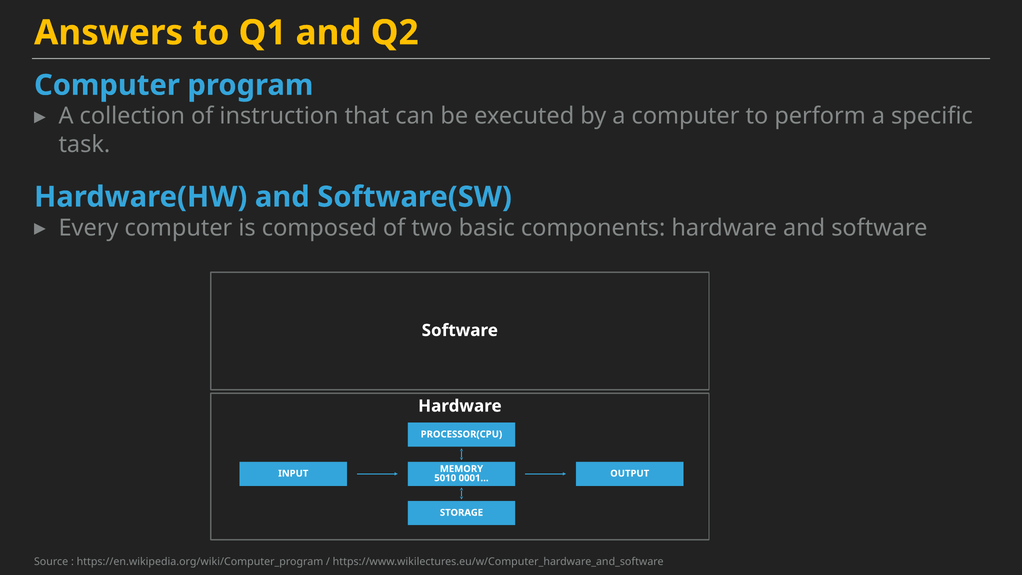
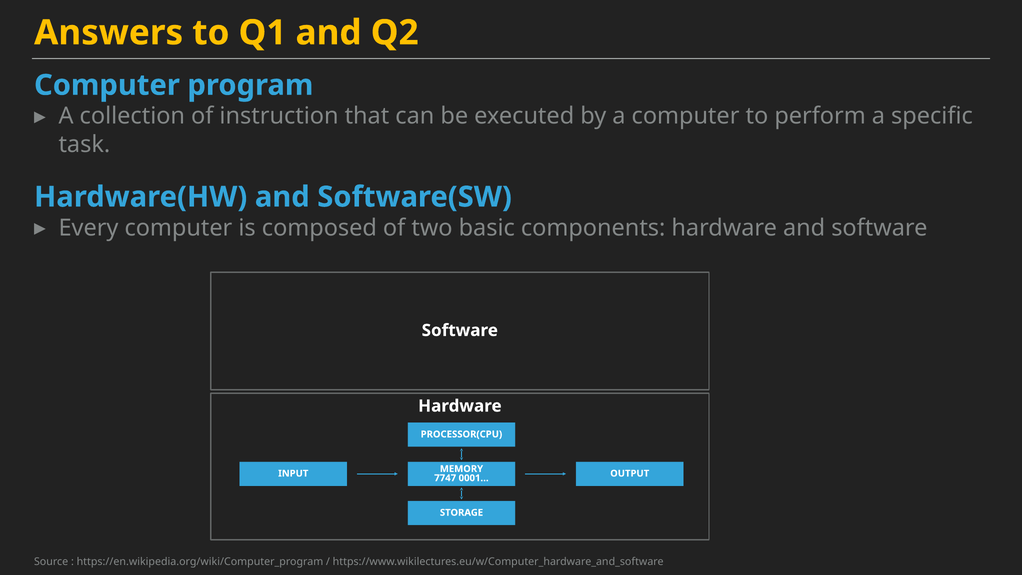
5010: 5010 -> 7747 (445, 478)
